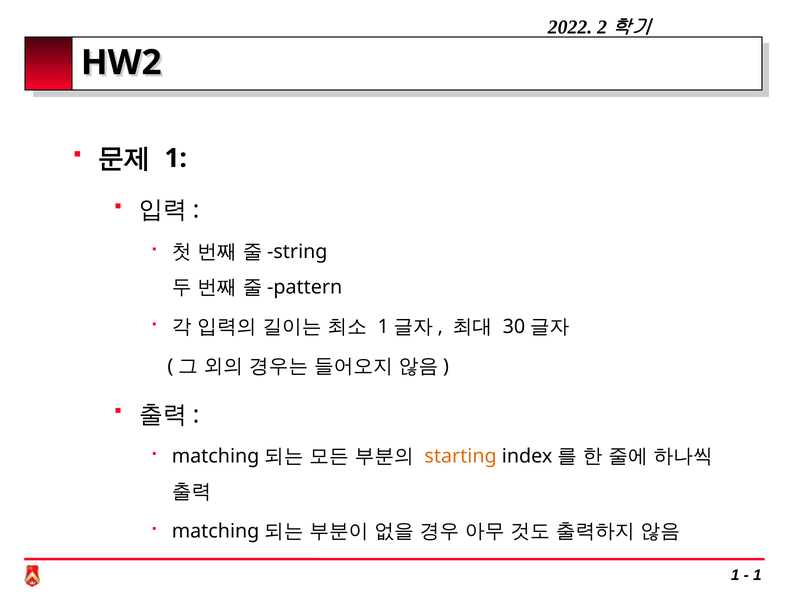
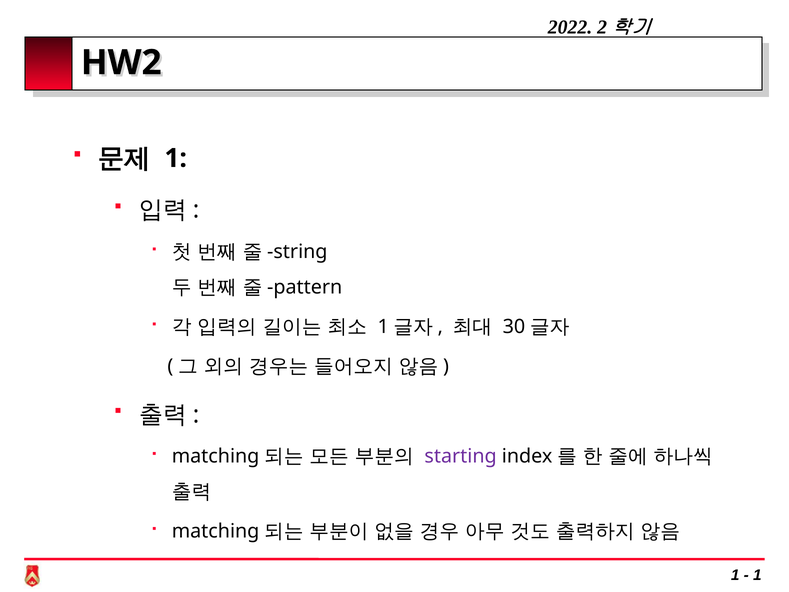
starting colour: orange -> purple (461, 456)
